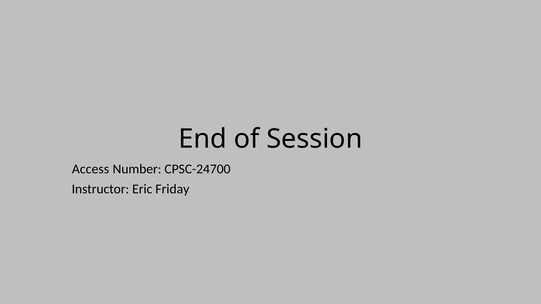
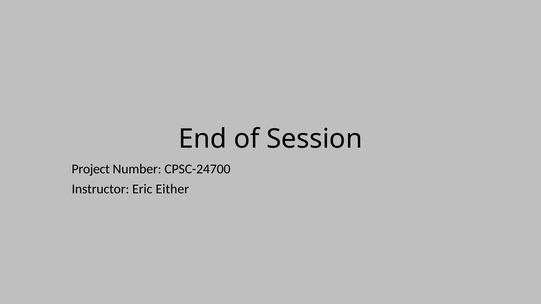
Access: Access -> Project (91, 169)
Friday: Friday -> Either (172, 189)
